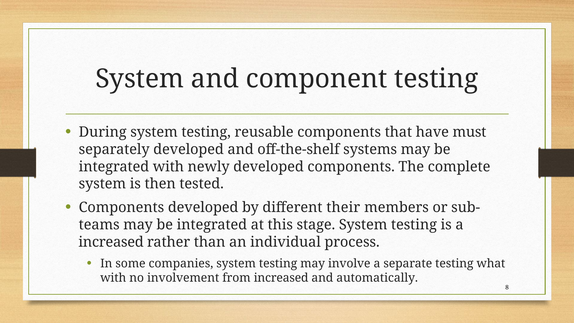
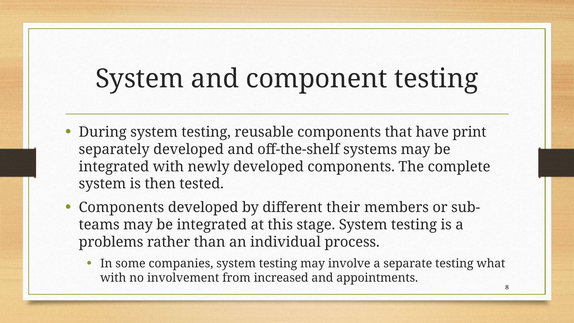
must: must -> print (469, 132)
increased: increased -> problems (111, 242)
automatically: automatically -> appointments (377, 278)
